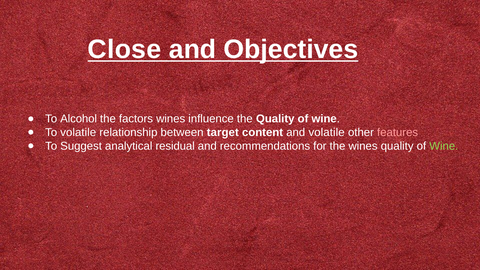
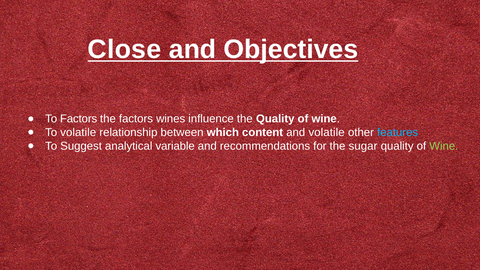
To Alcohol: Alcohol -> Factors (79, 119)
target: target -> which (223, 133)
features colour: pink -> light blue (398, 133)
residual: residual -> variable (175, 146)
the wines: wines -> sugar (363, 146)
